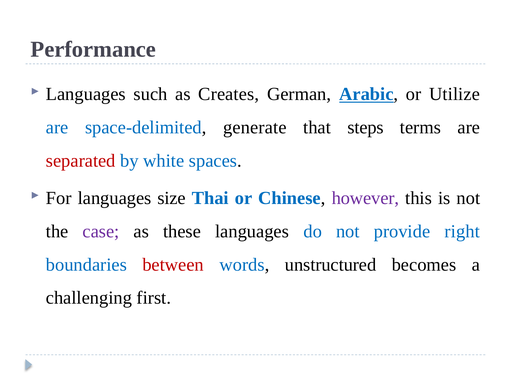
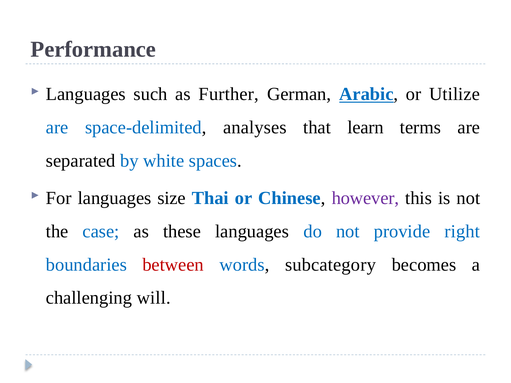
Creates: Creates -> Further (229, 94)
generate: generate -> analyses (255, 127)
steps: steps -> learn (366, 127)
separated colour: red -> black (81, 161)
case colour: purple -> blue (101, 232)
unstructured: unstructured -> subcategory (330, 265)
first: first -> will (154, 298)
